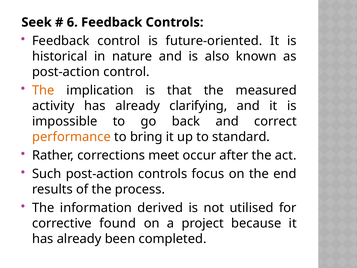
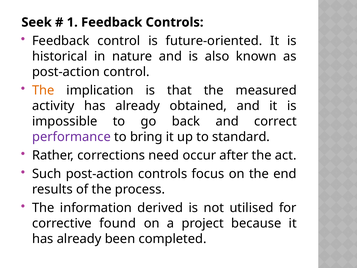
6: 6 -> 1 (72, 22)
clarifying: clarifying -> obtained (198, 106)
performance colour: orange -> purple (71, 137)
meet: meet -> need (164, 155)
